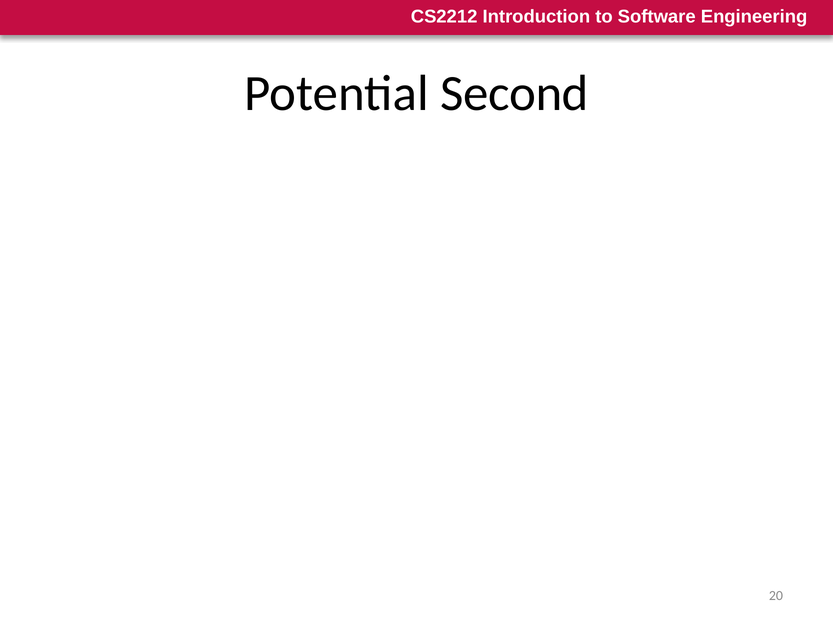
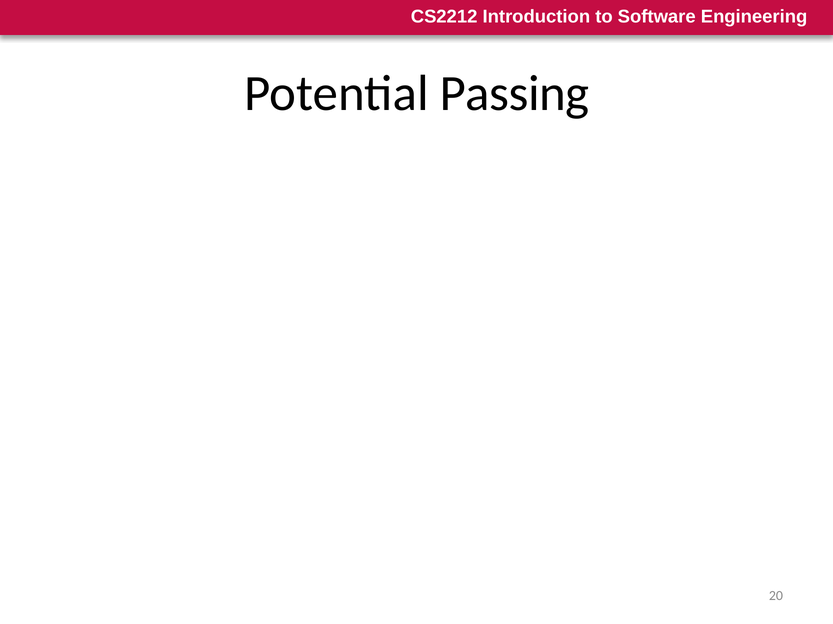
Second: Second -> Passing (515, 94)
